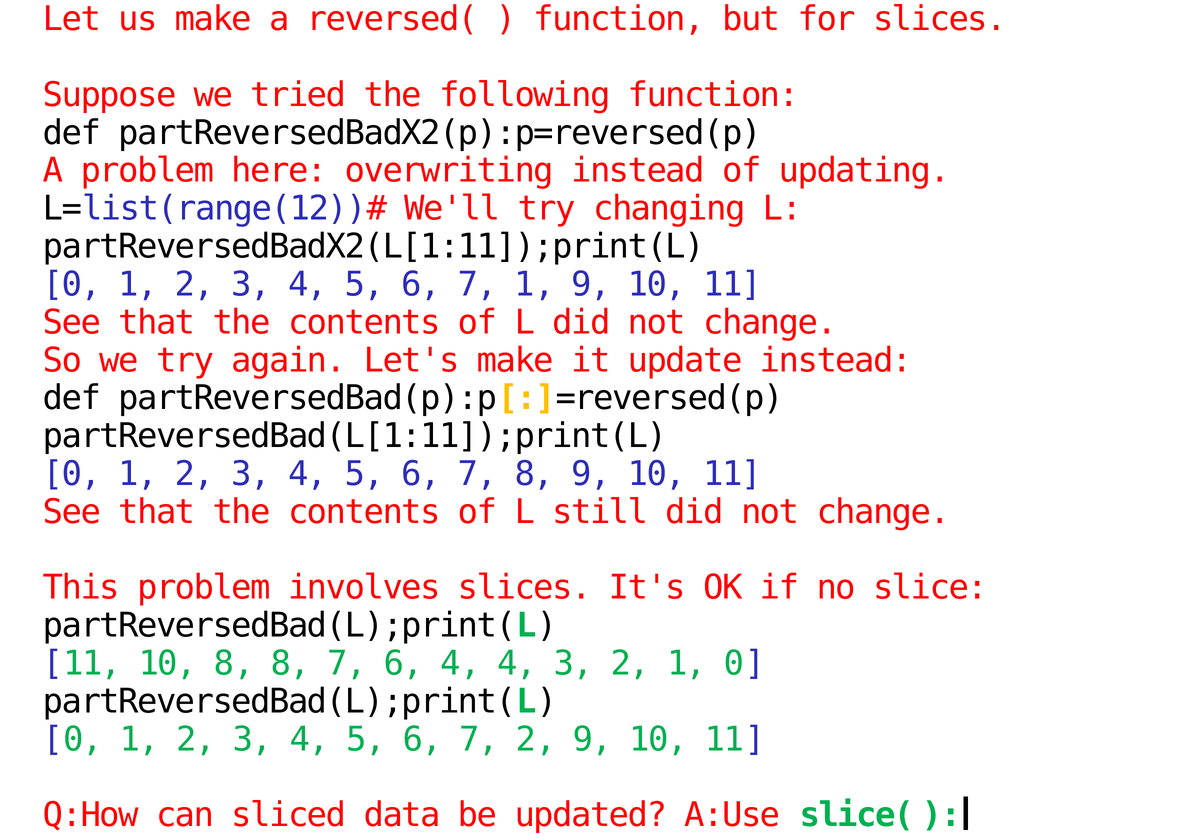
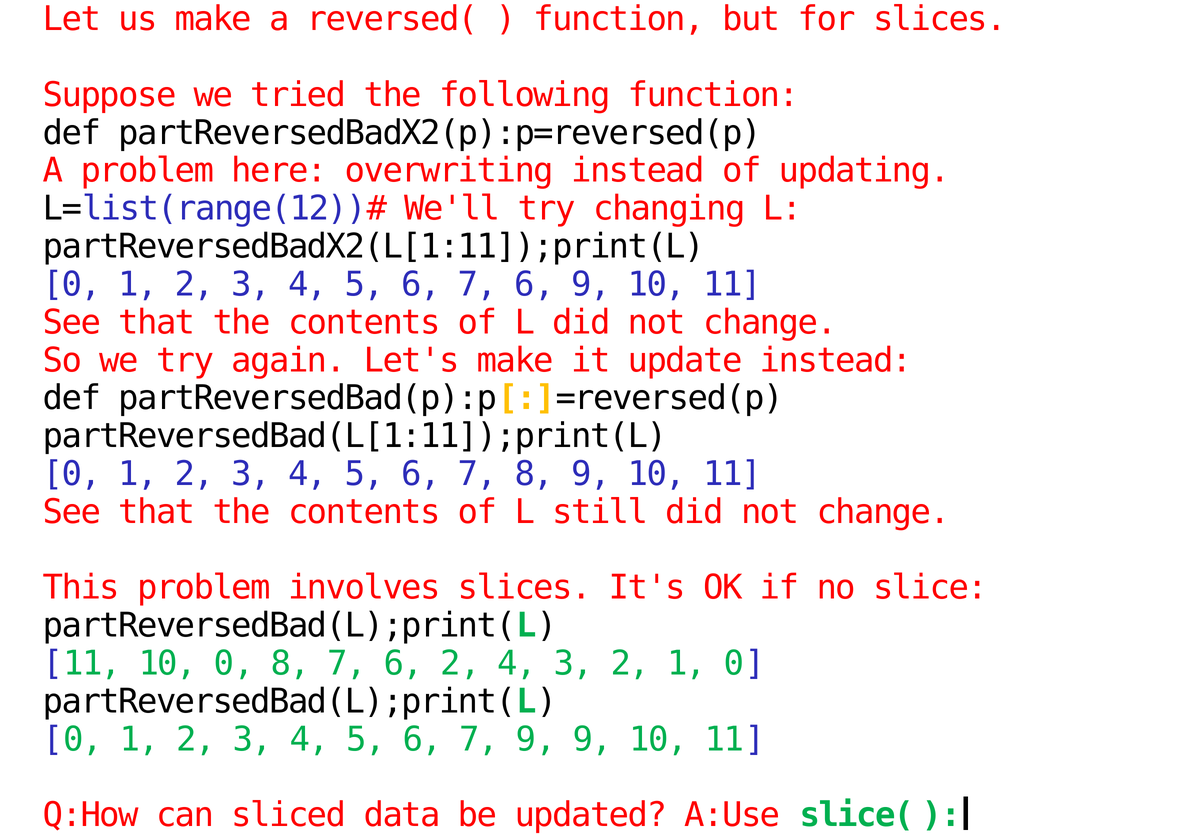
6 7 1: 1 -> 6 (534, 284)
10 8: 8 -> 0 (234, 663)
6 4: 4 -> 2 (460, 663)
7 2: 2 -> 9 (536, 739)
